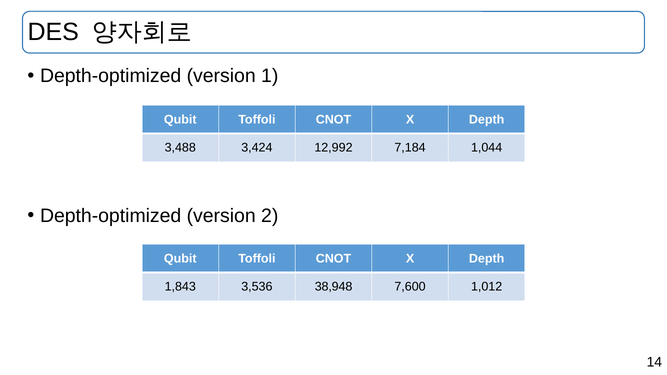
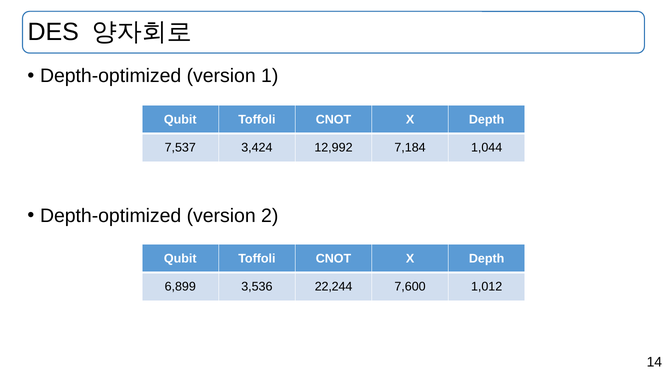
3,488: 3,488 -> 7,537 (180, 148)
1,843: 1,843 -> 6,899 (180, 287)
38,948: 38,948 -> 22,244 (334, 287)
